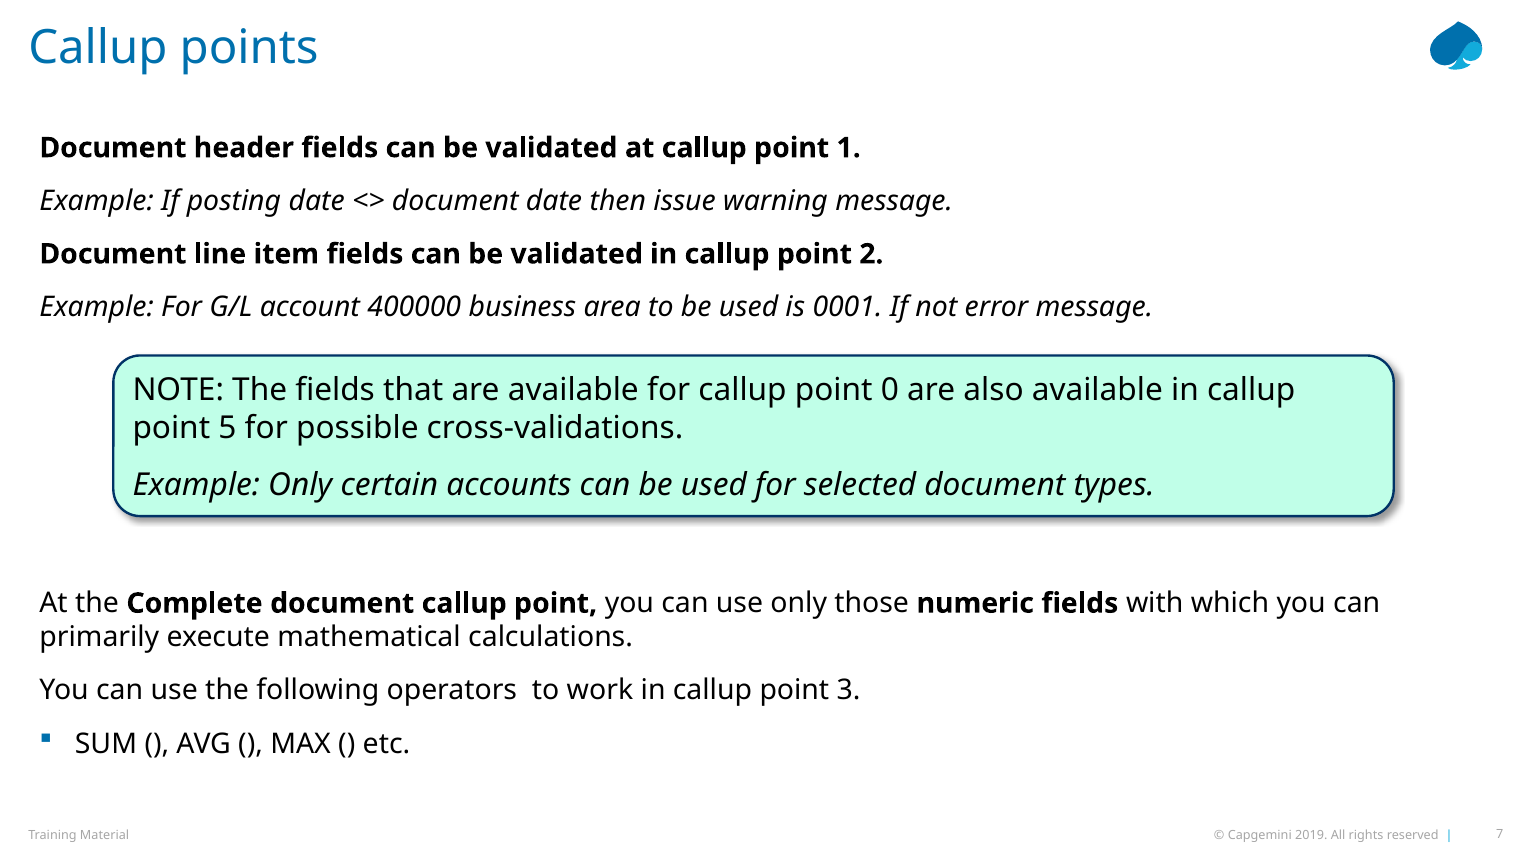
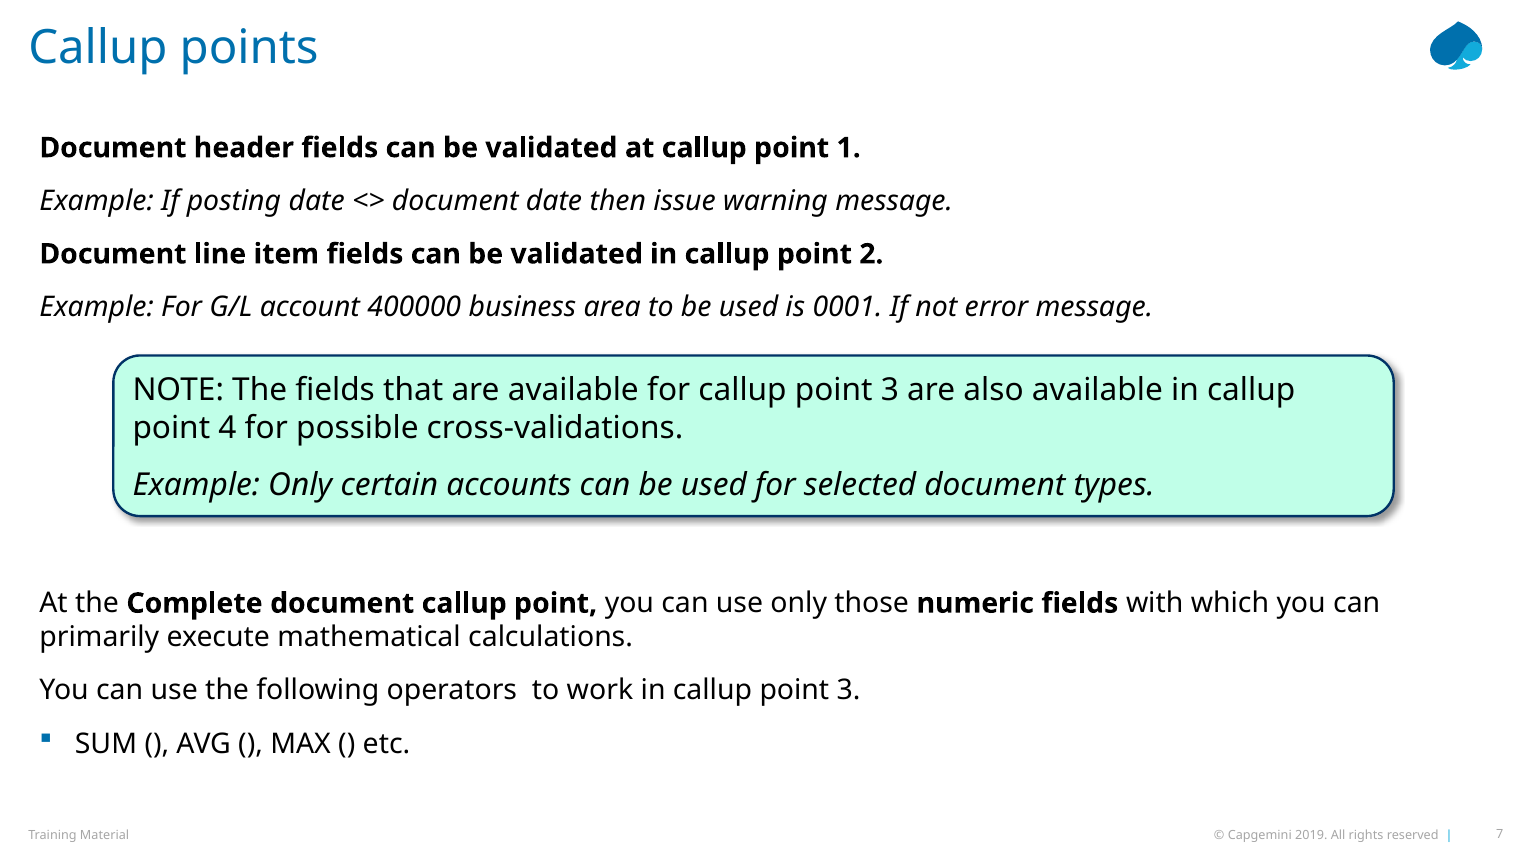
for callup point 0: 0 -> 3 (890, 390)
5: 5 -> 4 (227, 428)
